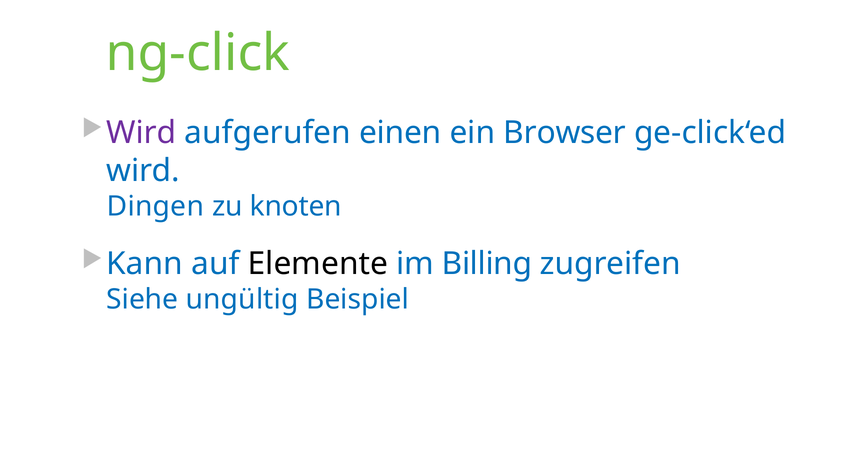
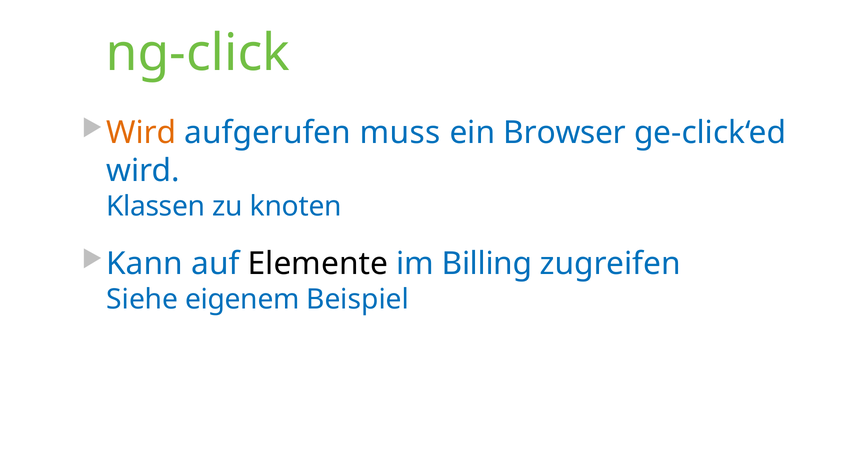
Wird colour: purple -> orange (141, 133)
einen: einen -> muss (400, 133)
Dingen: Dingen -> Klassen (156, 206)
ungültig: ungültig -> eigenem (242, 299)
